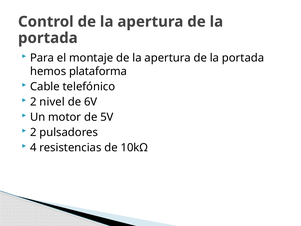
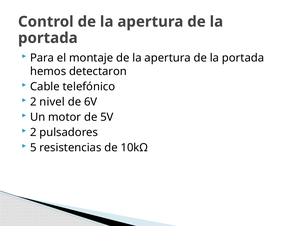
plataforma: plataforma -> detectaron (98, 71)
4: 4 -> 5 (33, 148)
